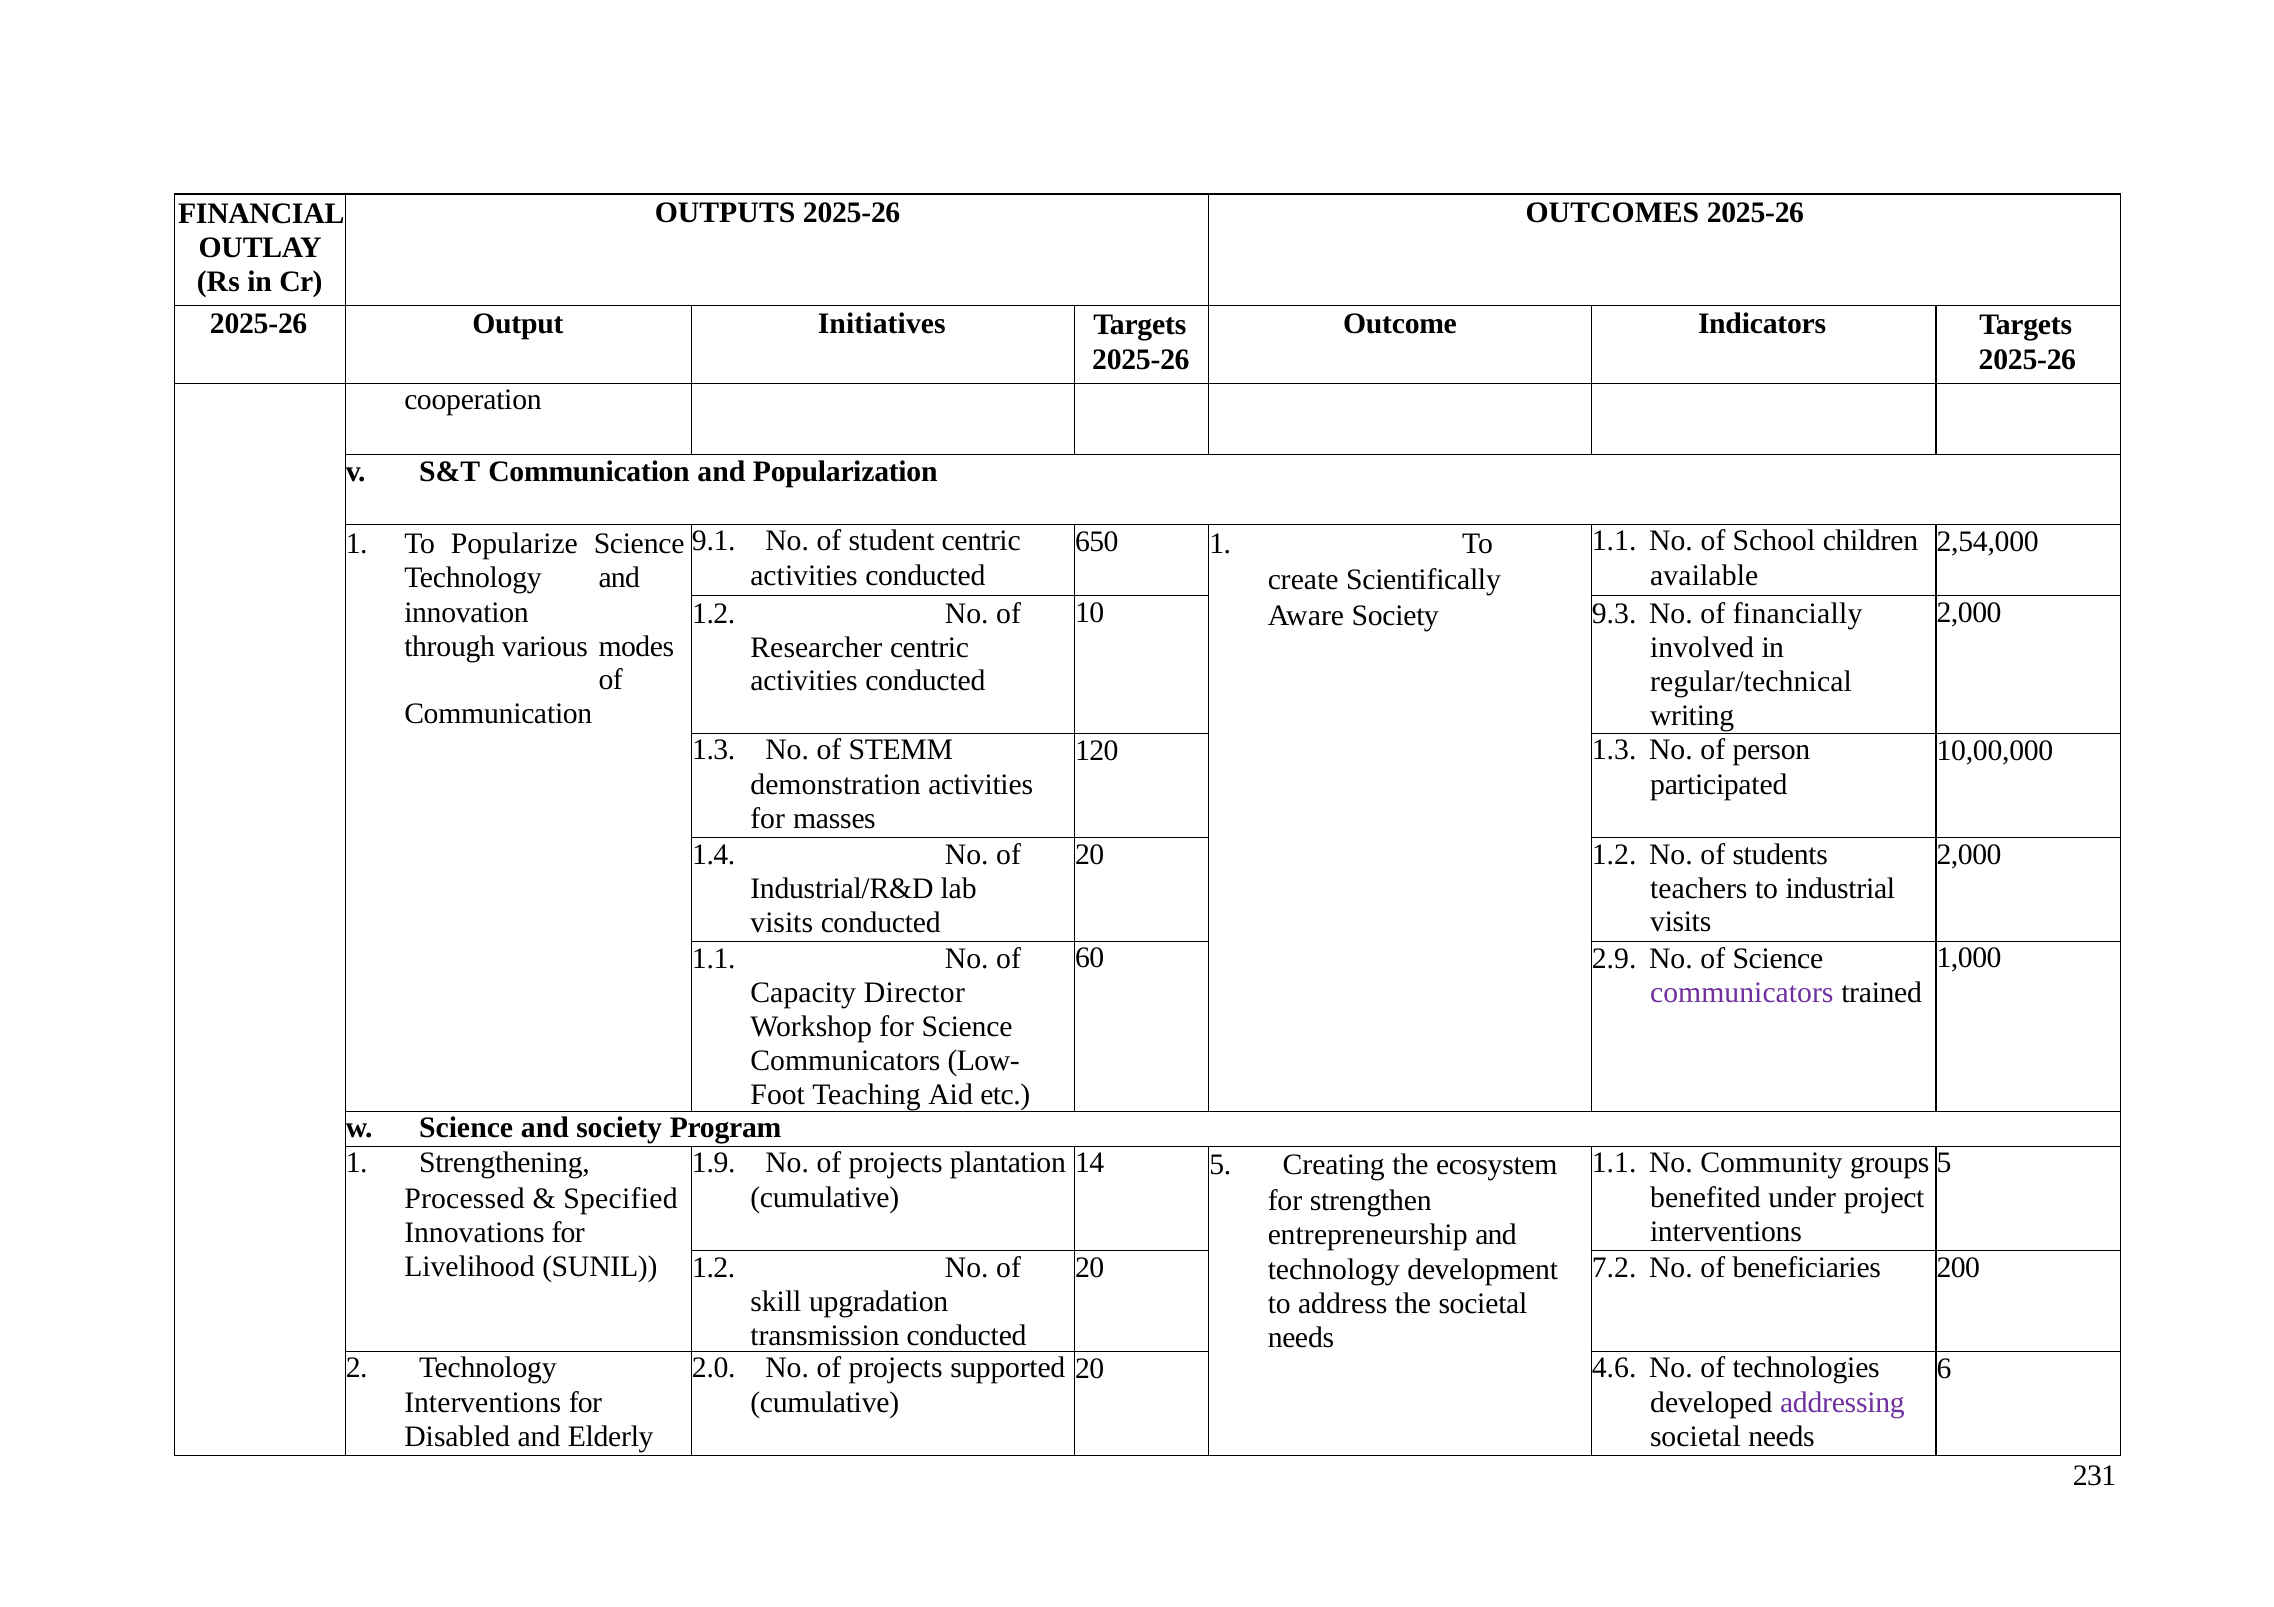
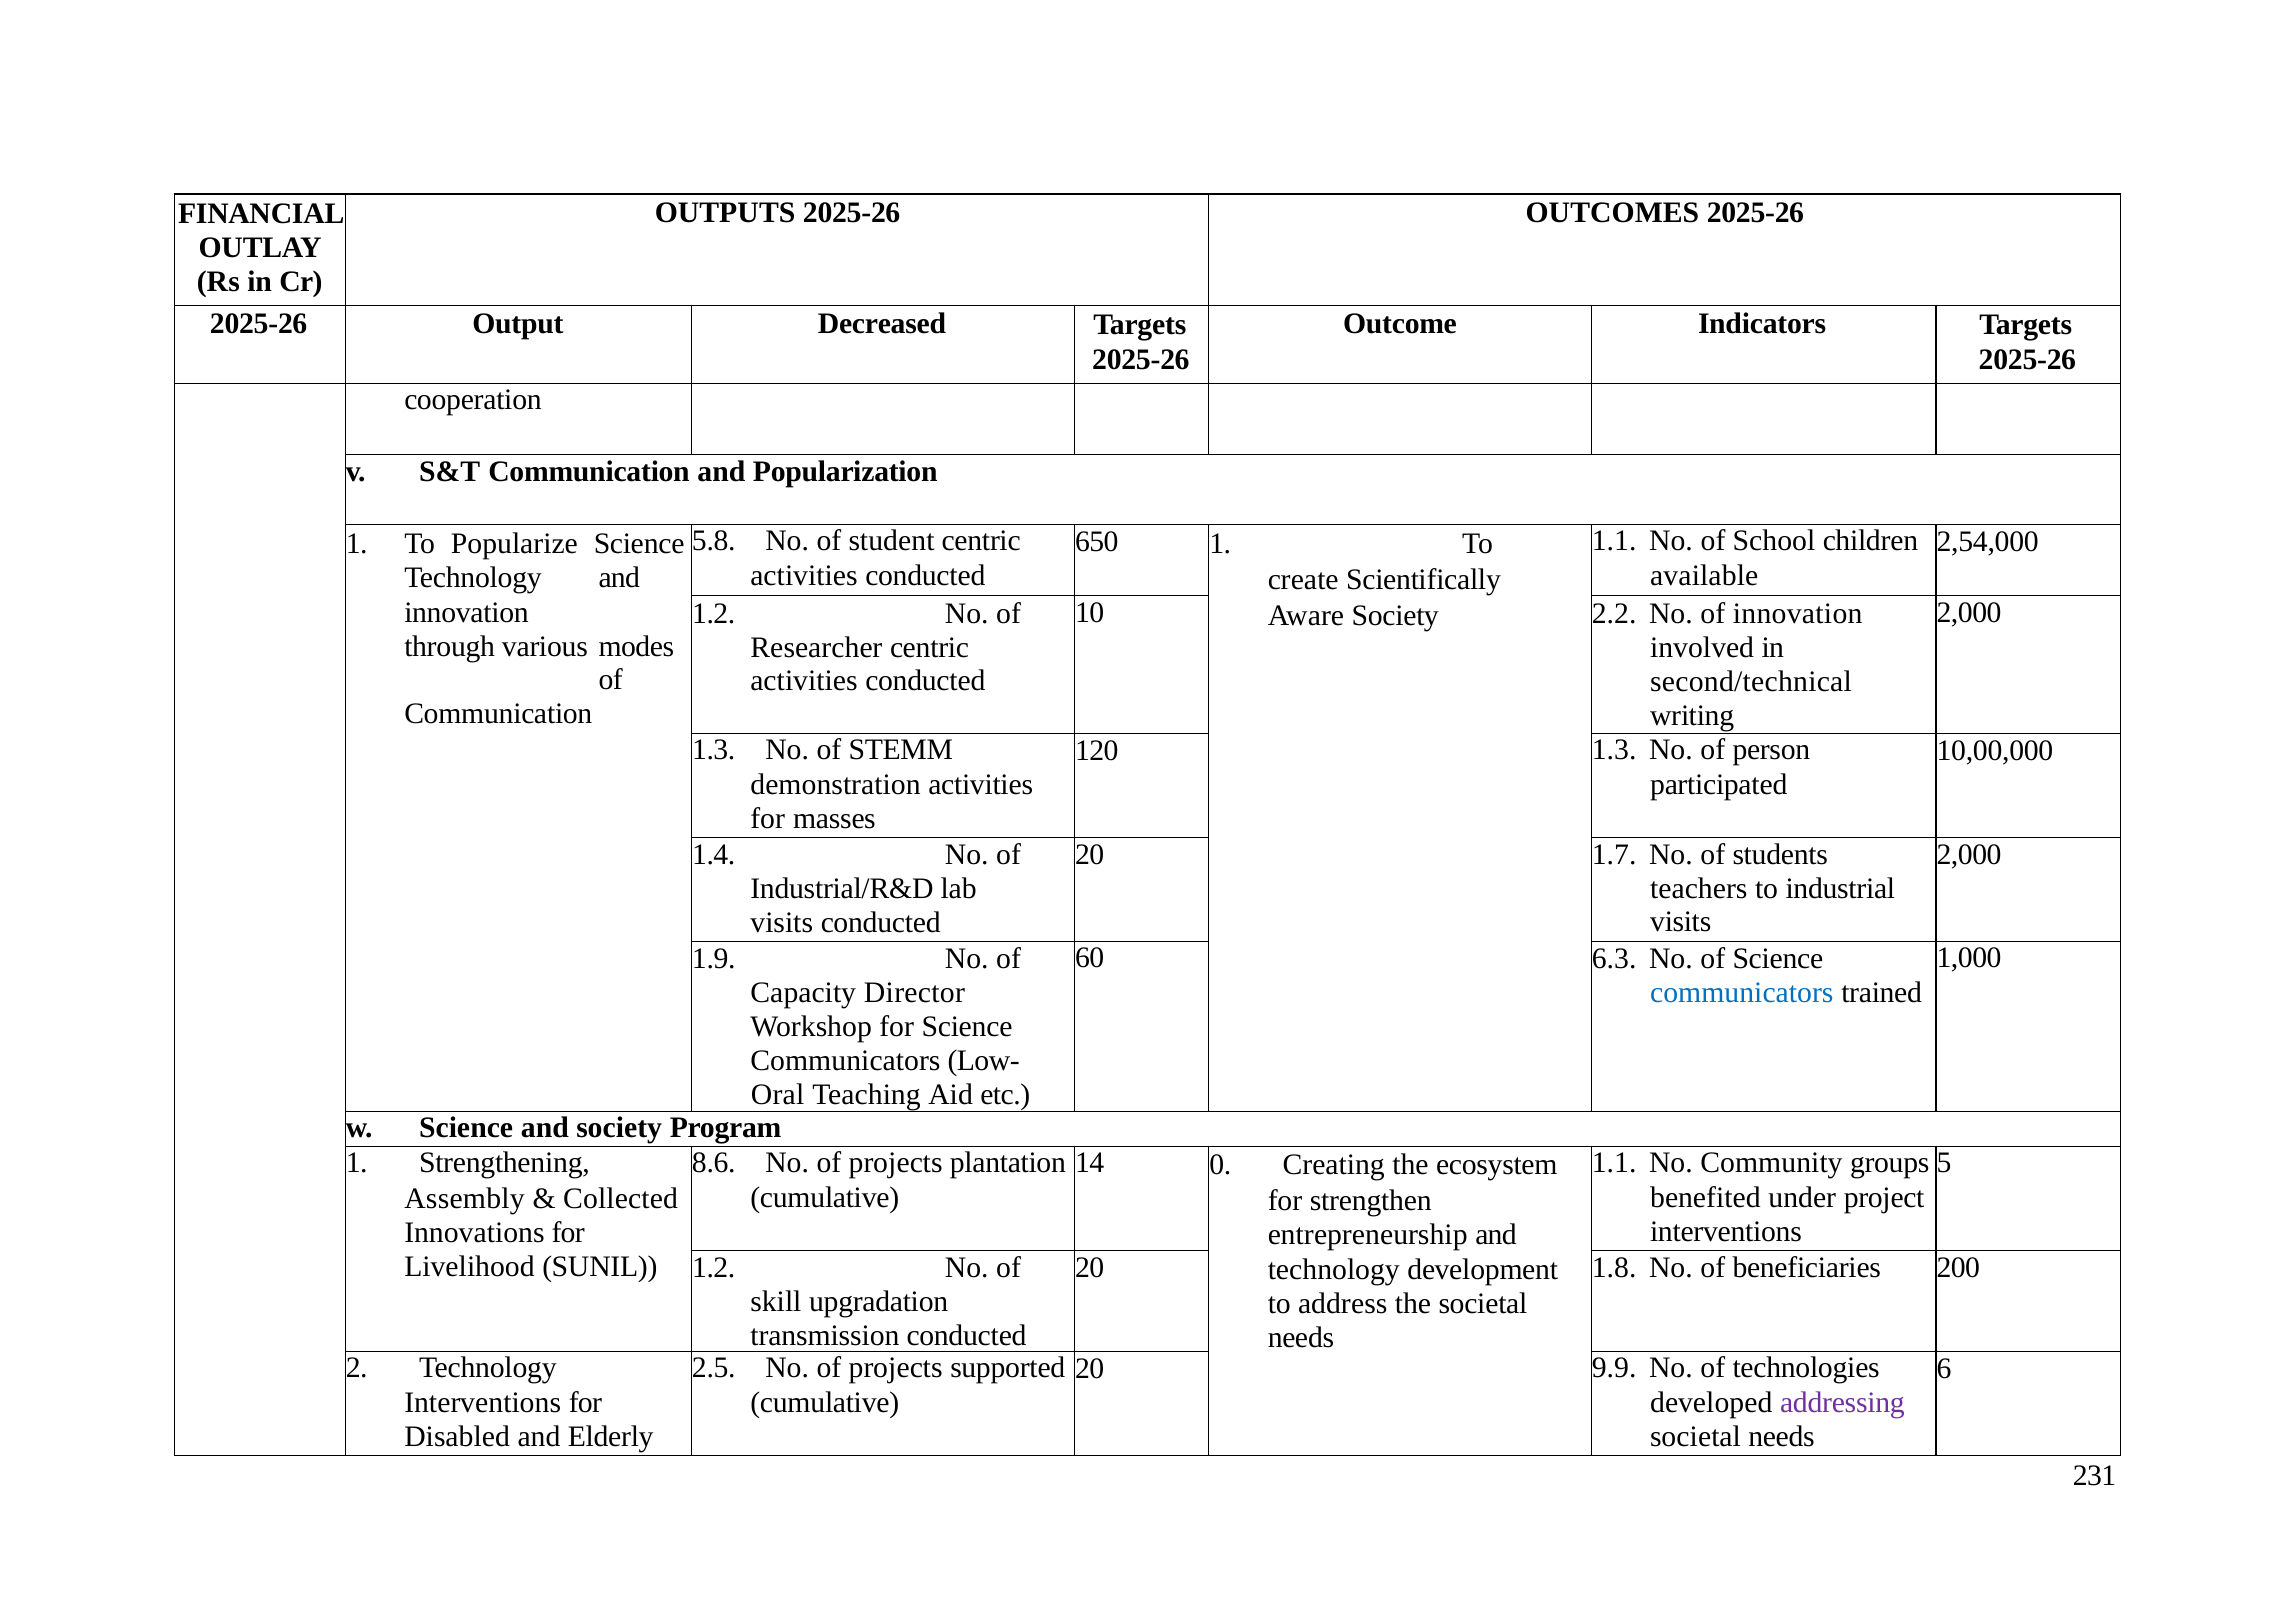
Initiatives: Initiatives -> Decreased (882, 324)
9.1: 9.1 -> 5.8 (714, 541)
9.3: 9.3 -> 2.2 (1614, 614)
of financially: financially -> innovation (1798, 614)
regular/technical: regular/technical -> second/technical (1751, 682)
20 1.2: 1.2 -> 1.7 (1614, 855)
2.9: 2.9 -> 6.3 (1614, 959)
1.1: 1.1 -> 1.9 (714, 959)
communicators colour: purple -> blue (1742, 992)
Foot: Foot -> Oral (778, 1095)
1.9: 1.9 -> 8.6 (714, 1162)
14 5: 5 -> 0 (1220, 1164)
Processed: Processed -> Assembly (464, 1198)
Specified: Specified -> Collected (621, 1198)
7.2: 7.2 -> 1.8 (1614, 1267)
2.0: 2.0 -> 2.5 (714, 1368)
4.6: 4.6 -> 9.9 (1614, 1368)
